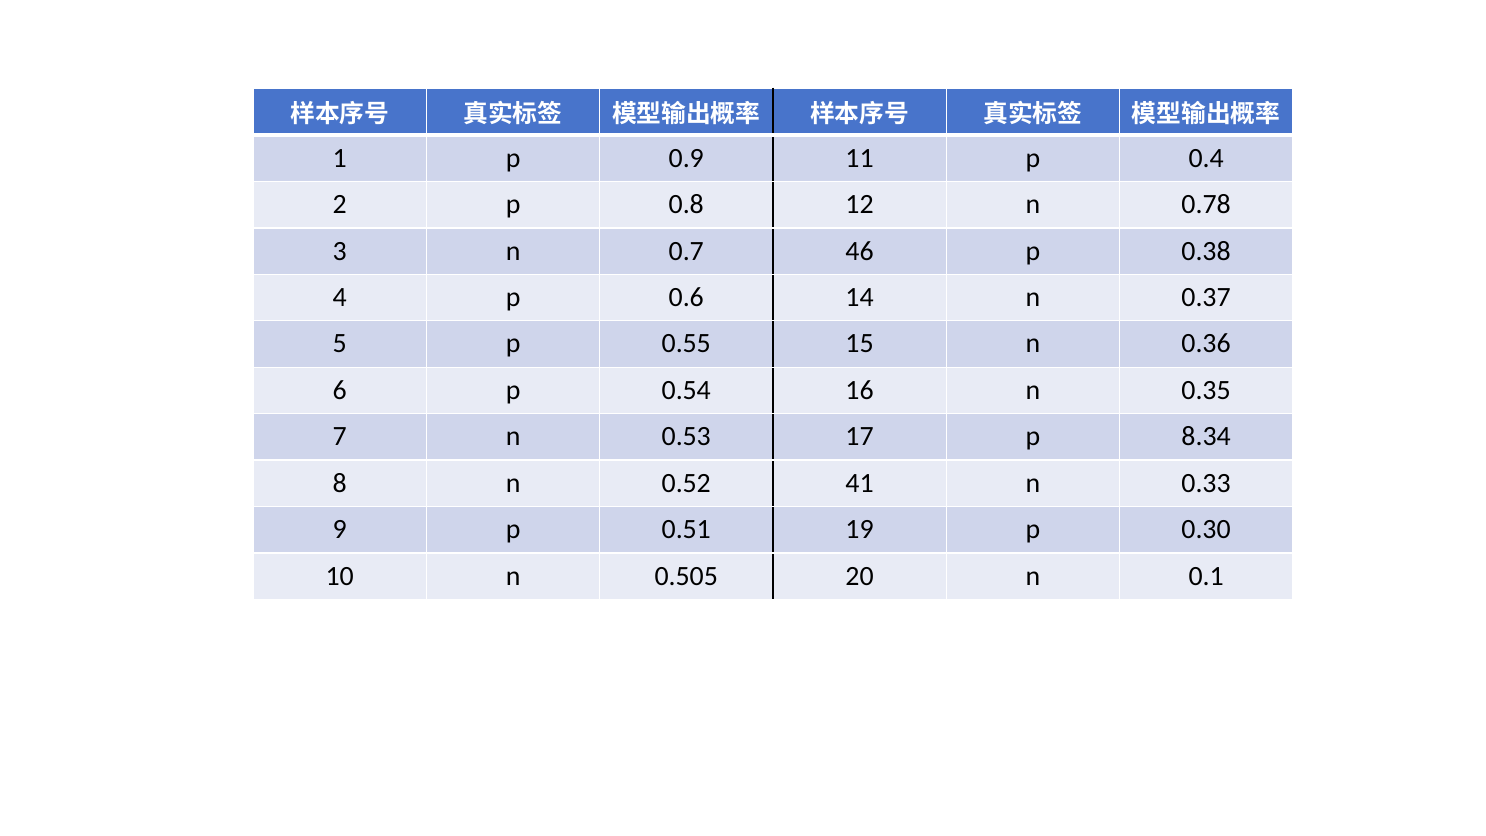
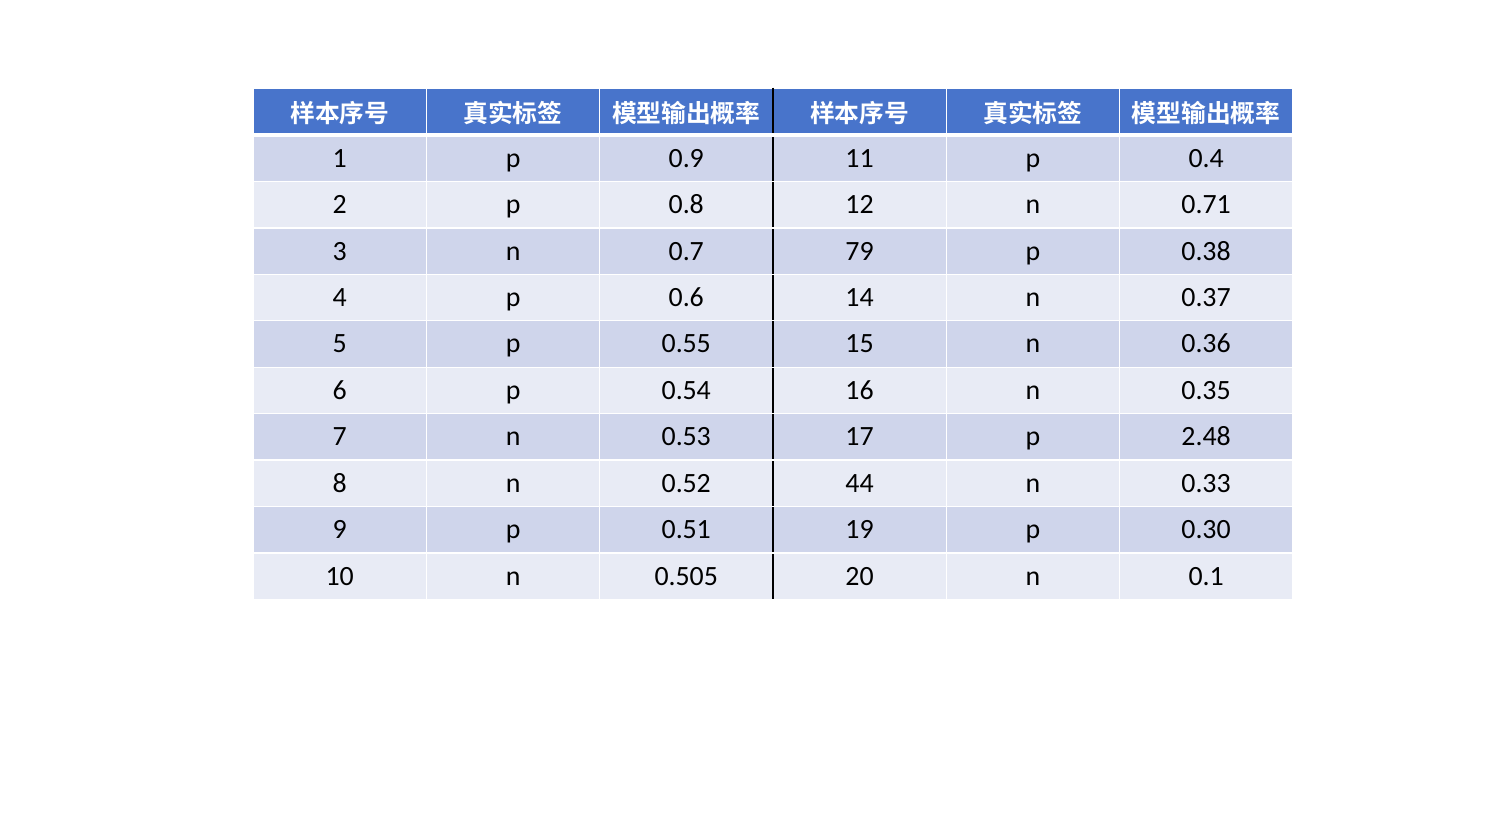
0.78: 0.78 -> 0.71 (1206, 204)
46: 46 -> 79 (860, 251)
8.34: 8.34 -> 2.48 (1206, 437)
41: 41 -> 44 (860, 483)
